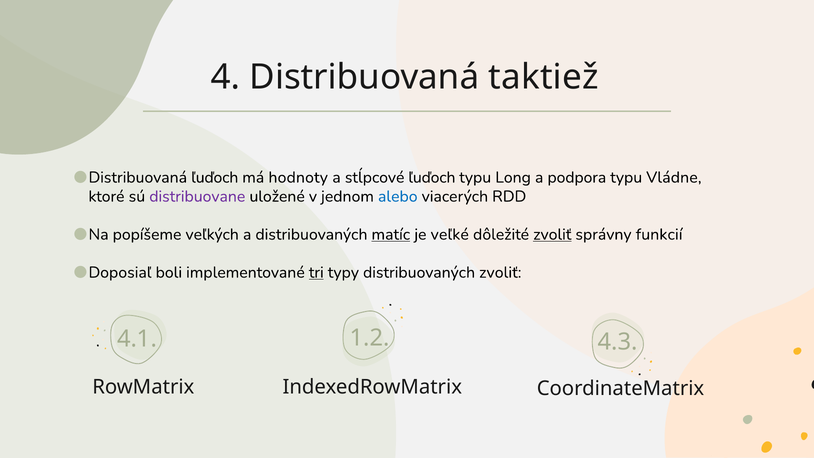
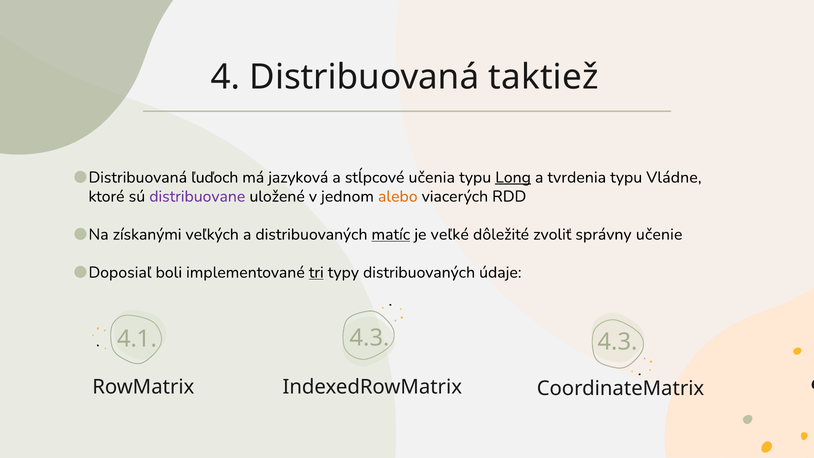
hodnoty: hodnoty -> jazyková (298, 177)
stĺpcové ľuďoch: ľuďoch -> učenia (432, 177)
Long underline: none -> present (513, 177)
podpora: podpora -> tvrdenia (577, 177)
alebo colour: blue -> orange (398, 196)
popíšeme: popíšeme -> získanými (147, 234)
zvoliť underline: present -> none (552, 234)
funkcií: funkcií -> učenie (659, 234)
distribuovaných zvoliť: zvoliť -> údaje (500, 272)
4.1 1.2: 1.2 -> 4.3 (370, 338)
